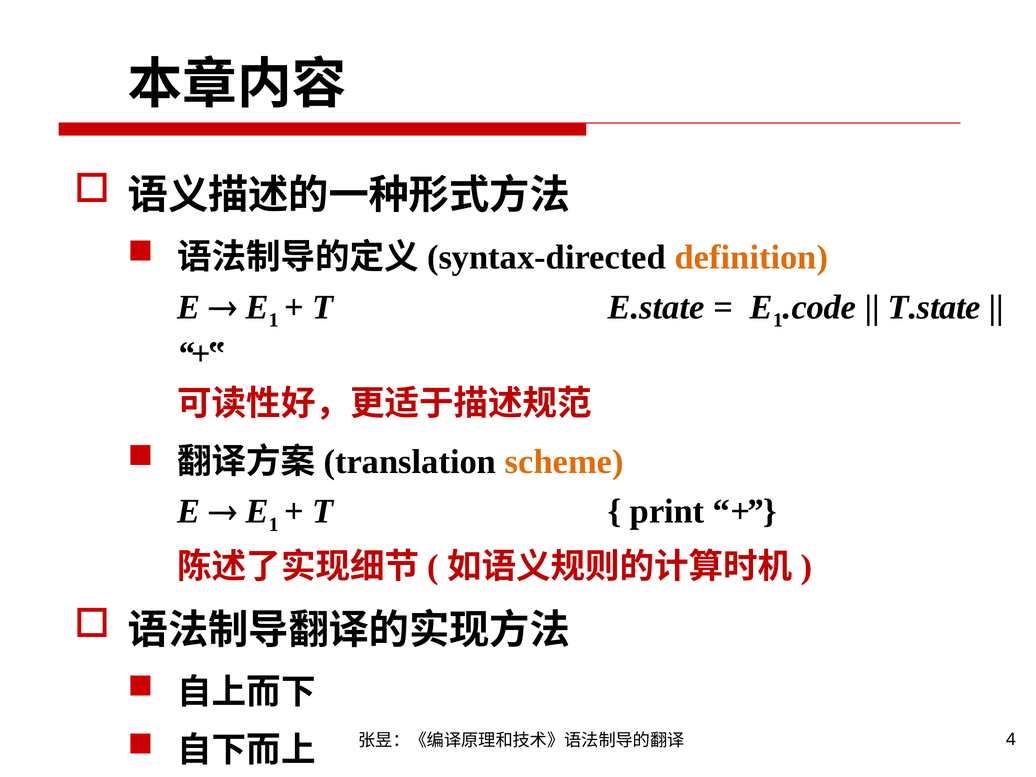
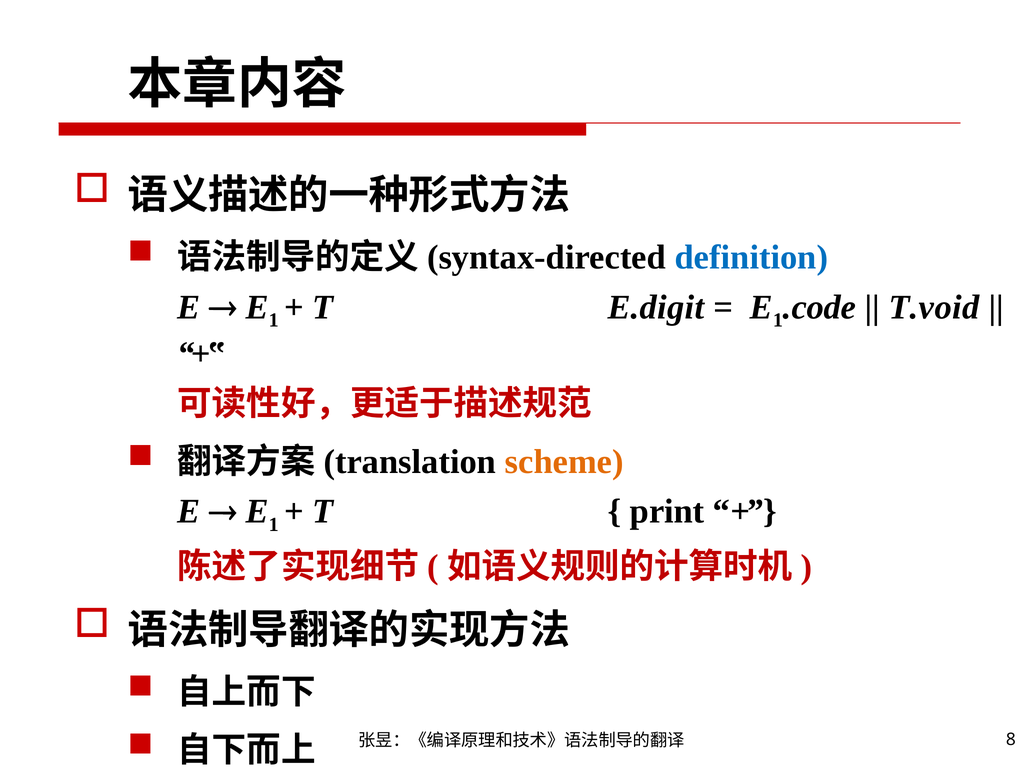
definition colour: orange -> blue (751, 257)
E.state: E.state -> E.digit (656, 307)
T.state: T.state -> T.void (934, 307)
4: 4 -> 8 (1011, 740)
